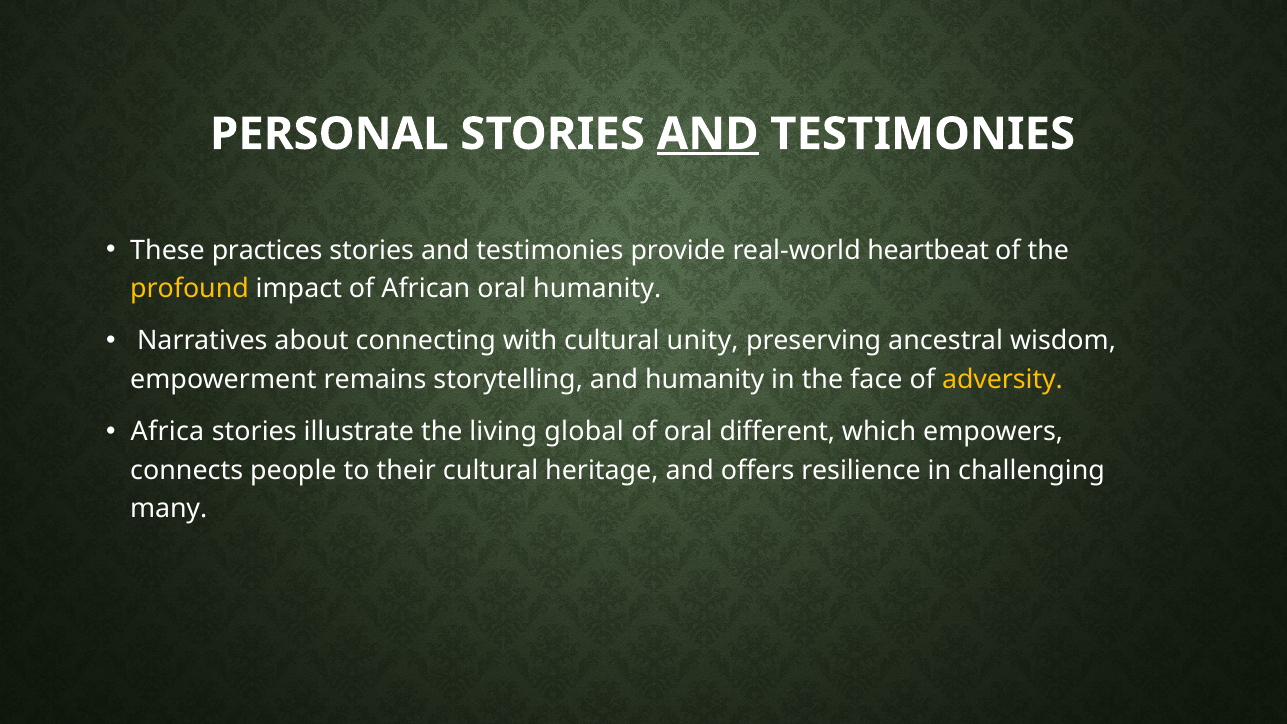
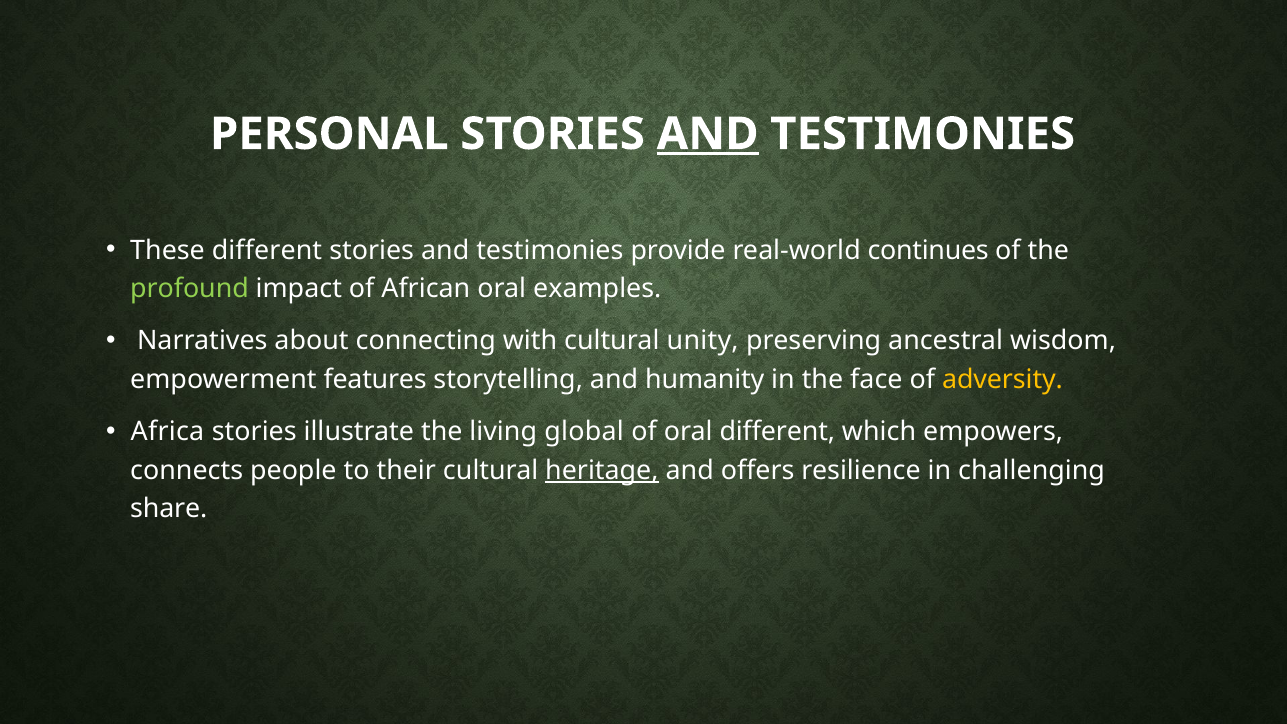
These practices: practices -> different (267, 250)
heartbeat: heartbeat -> continues (928, 250)
profound colour: yellow -> light green (190, 289)
oral humanity: humanity -> examples (597, 289)
remains: remains -> features (375, 380)
heritage underline: none -> present (602, 470)
many: many -> share (169, 509)
